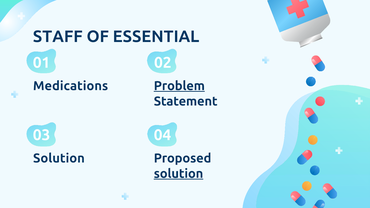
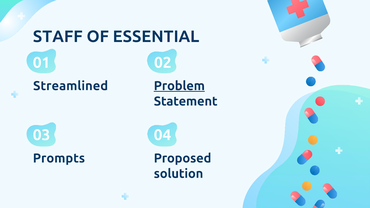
Medications: Medications -> Streamlined (71, 86)
Solution: Solution -> Prompts (59, 158)
solution underline: present -> none (179, 174)
